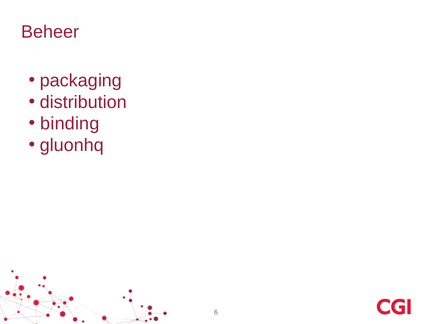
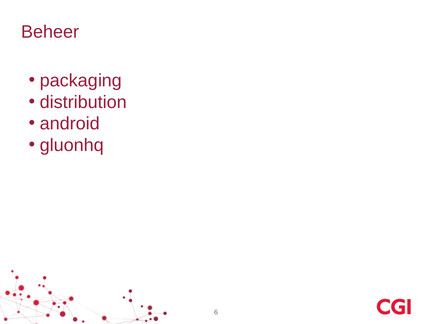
binding: binding -> android (70, 124)
